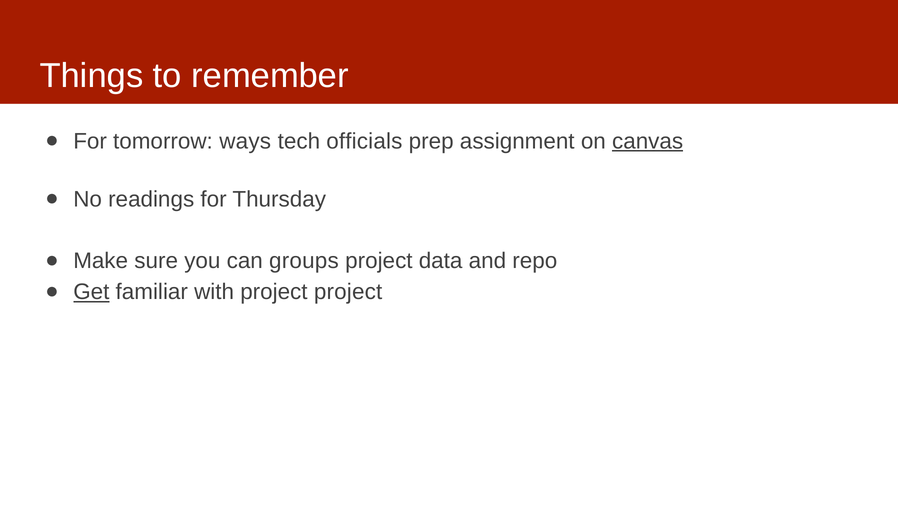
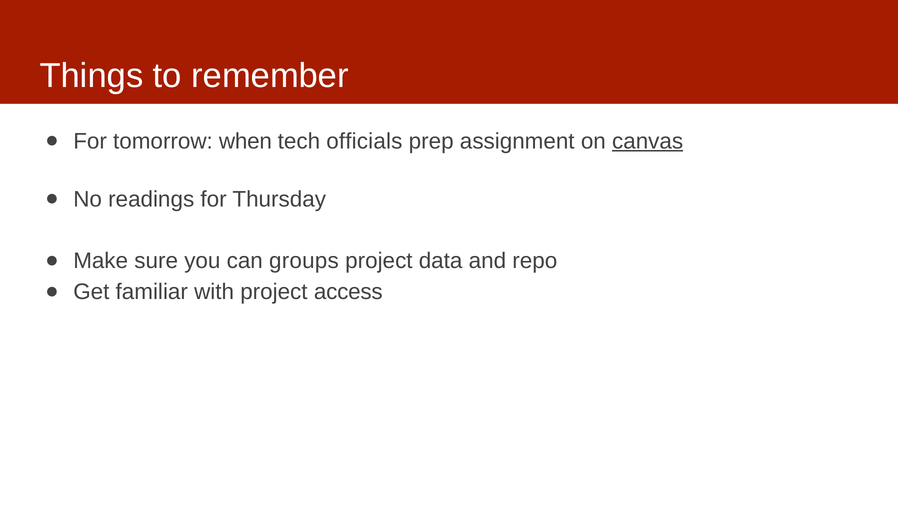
ways: ways -> when (245, 141)
Get underline: present -> none (91, 292)
project project: project -> access (348, 292)
